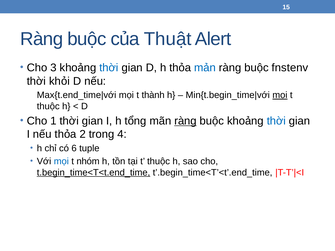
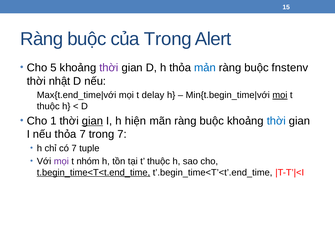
của Thuật: Thuật -> Trong (168, 39)
3: 3 -> 5 (53, 68)
thời colour: blue -> purple (109, 68)
khỏi: khỏi -> nhật (60, 81)
thành: thành -> delay (153, 95)
gian underline: none -> present (92, 121)
tổng: tổng -> hiện (135, 121)
ràng underline: present -> none (185, 121)
thỏa 2: 2 -> 7 (83, 134)
trong 4: 4 -> 7 (122, 134)
có 6: 6 -> 7 (74, 148)
mọi colour: blue -> purple (61, 162)
